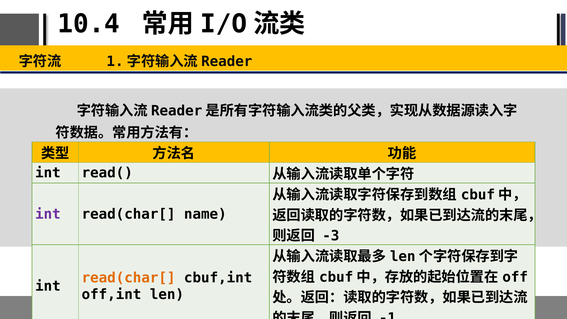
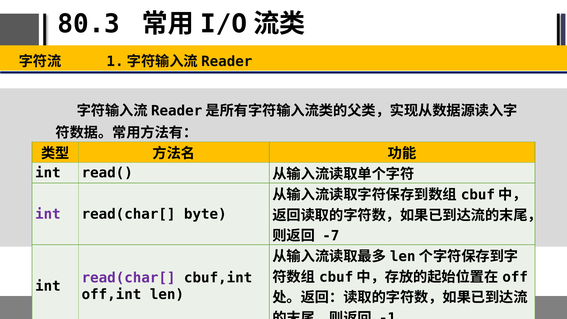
10.4: 10.4 -> 80.3 (89, 24)
name: name -> byte (205, 214)
-3: -3 -> -7 (331, 236)
read(char[ colour: orange -> purple (129, 278)
